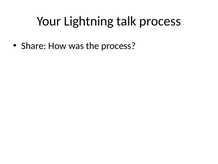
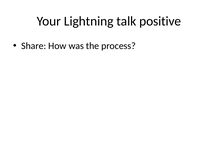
talk process: process -> positive (160, 21)
